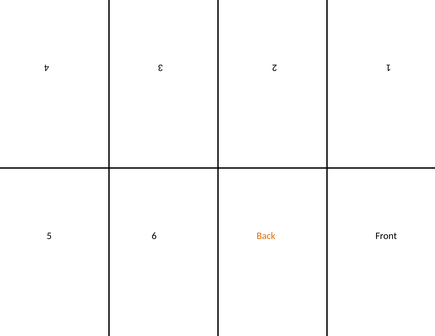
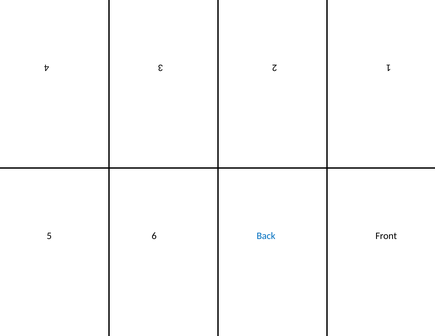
Back colour: orange -> blue (266, 236)
